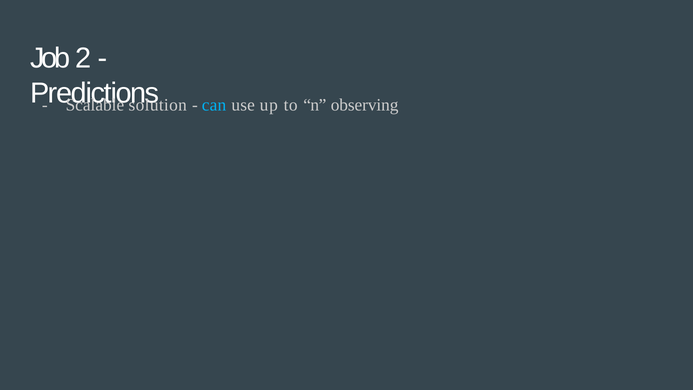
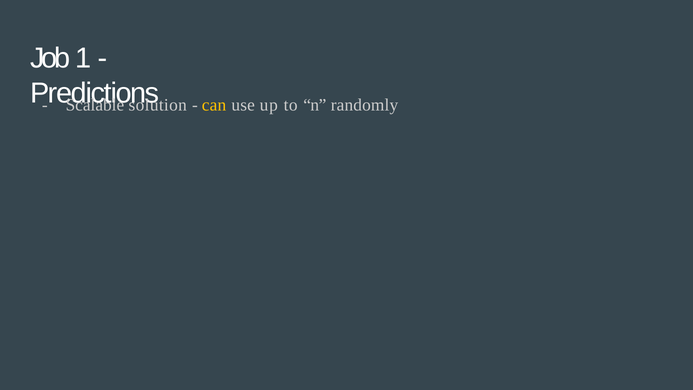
2: 2 -> 1 (83, 58)
can colour: light blue -> yellow (214, 105)
observing: observing -> randomly (364, 105)
